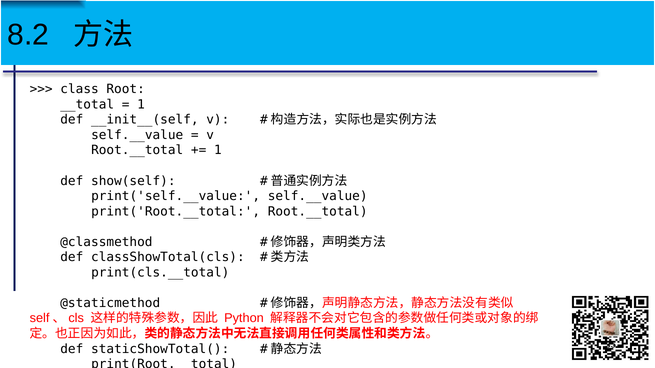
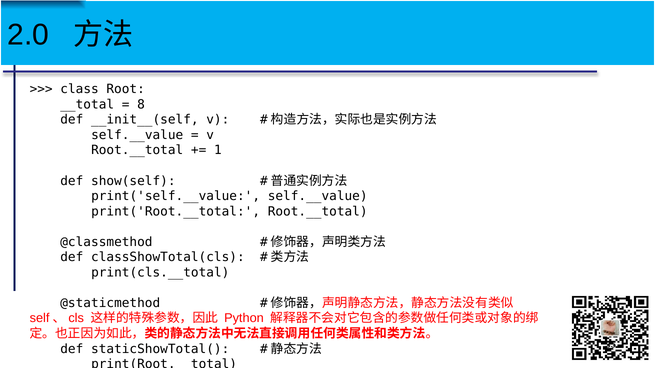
8.2: 8.2 -> 2.0 (28, 35)
1: 1 -> 8 (141, 105)
